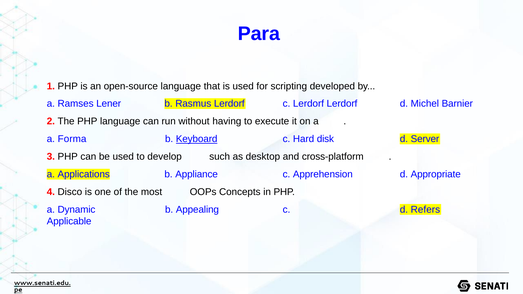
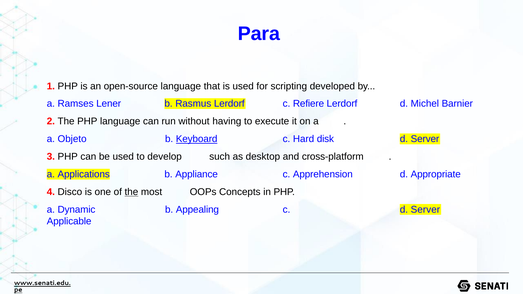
c Lerdorf: Lerdorf -> Refiere (309, 104)
Forma: Forma -> Objeto (72, 139)
the underline: none -> present (131, 192)
Refers: Refers -> Server (425, 210)
